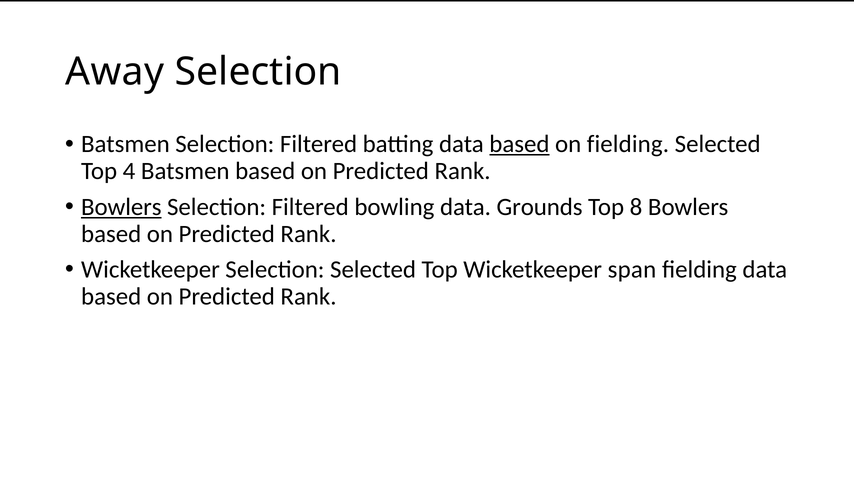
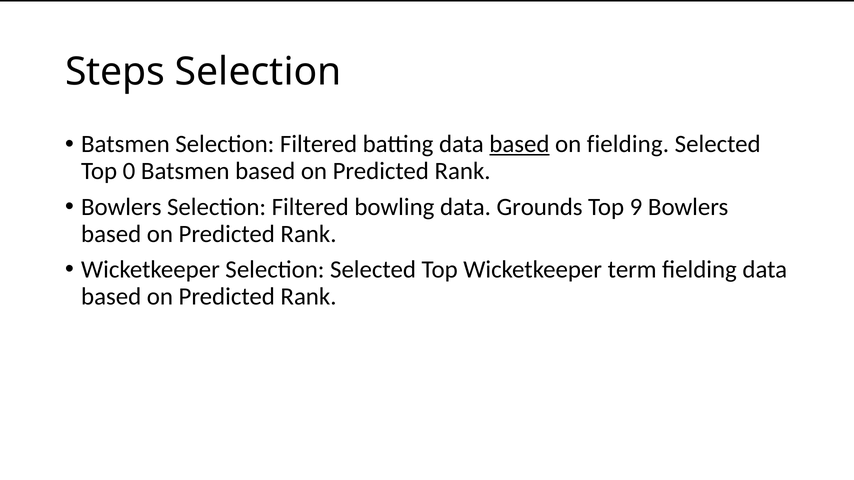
Away: Away -> Steps (115, 72)
4: 4 -> 0 (129, 171)
Bowlers underline: present -> none (121, 207)
8: 8 -> 9 (636, 207)
span: span -> term (632, 270)
